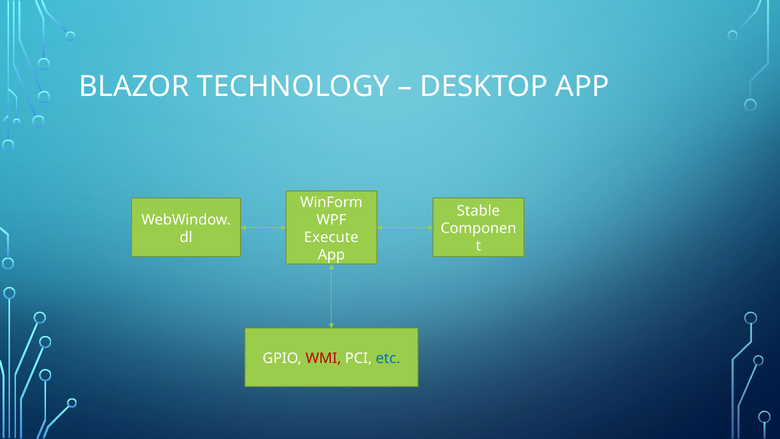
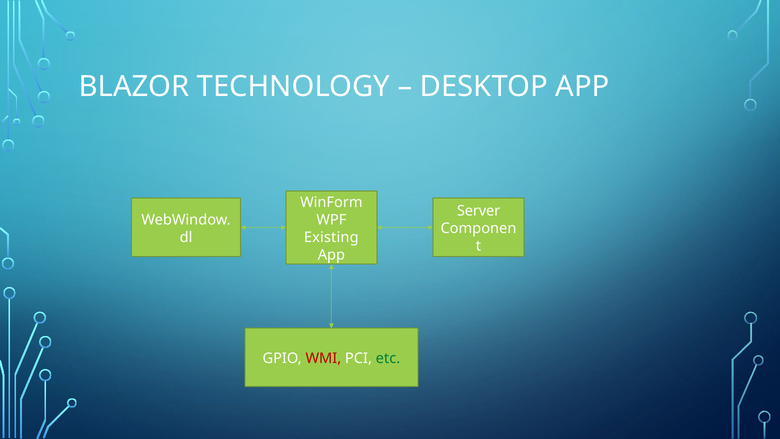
Stable: Stable -> Server (479, 211)
Execute: Execute -> Existing (331, 237)
etc colour: blue -> green (388, 358)
